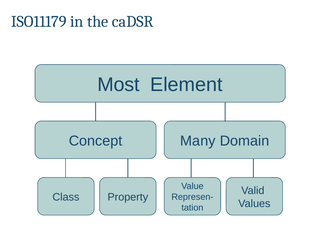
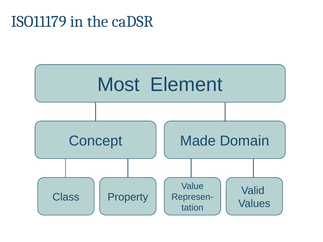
Many: Many -> Made (198, 141)
